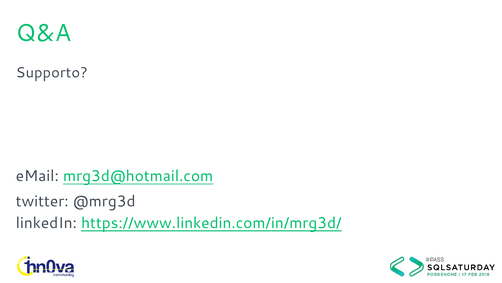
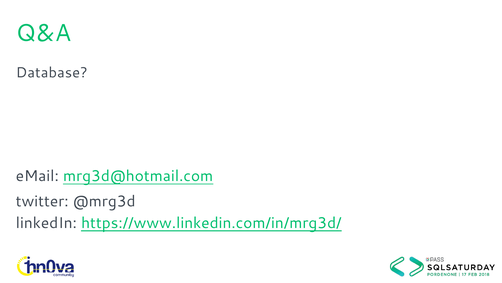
Supporto: Supporto -> Database (52, 73)
